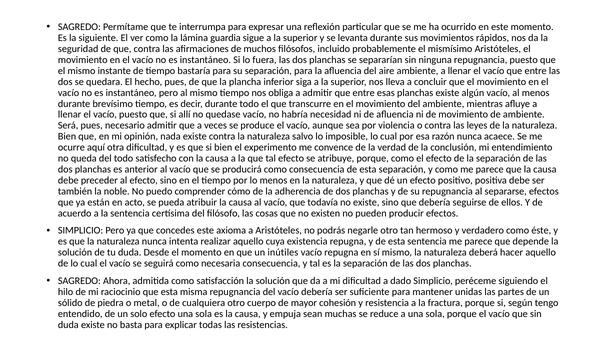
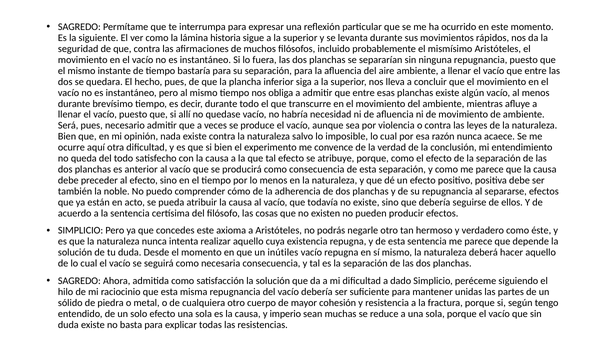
guardia: guardia -> historia (225, 38)
empuja: empuja -> imperio (285, 314)
